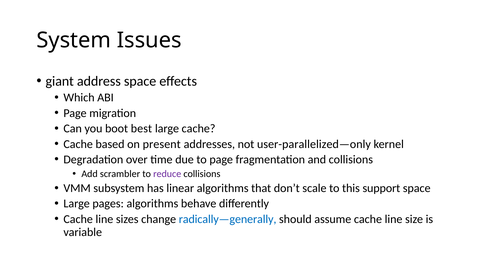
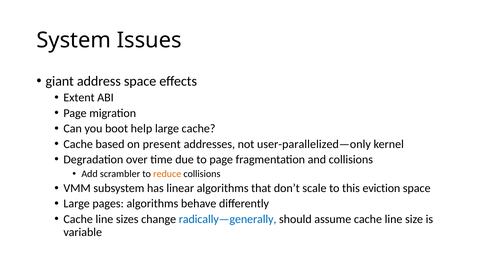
Which: Which -> Extent (79, 97)
best: best -> help (141, 128)
reduce colour: purple -> orange (167, 174)
support: support -> eviction (381, 188)
